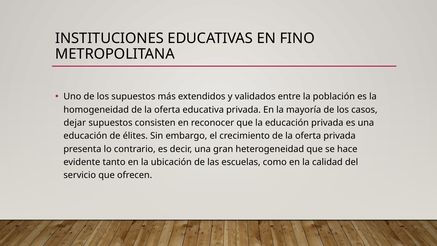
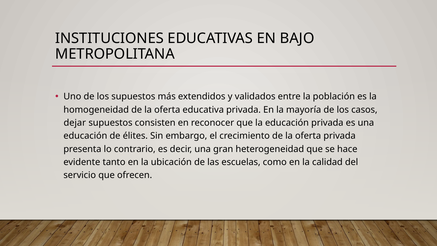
FINO: FINO -> BAJO (297, 38)
